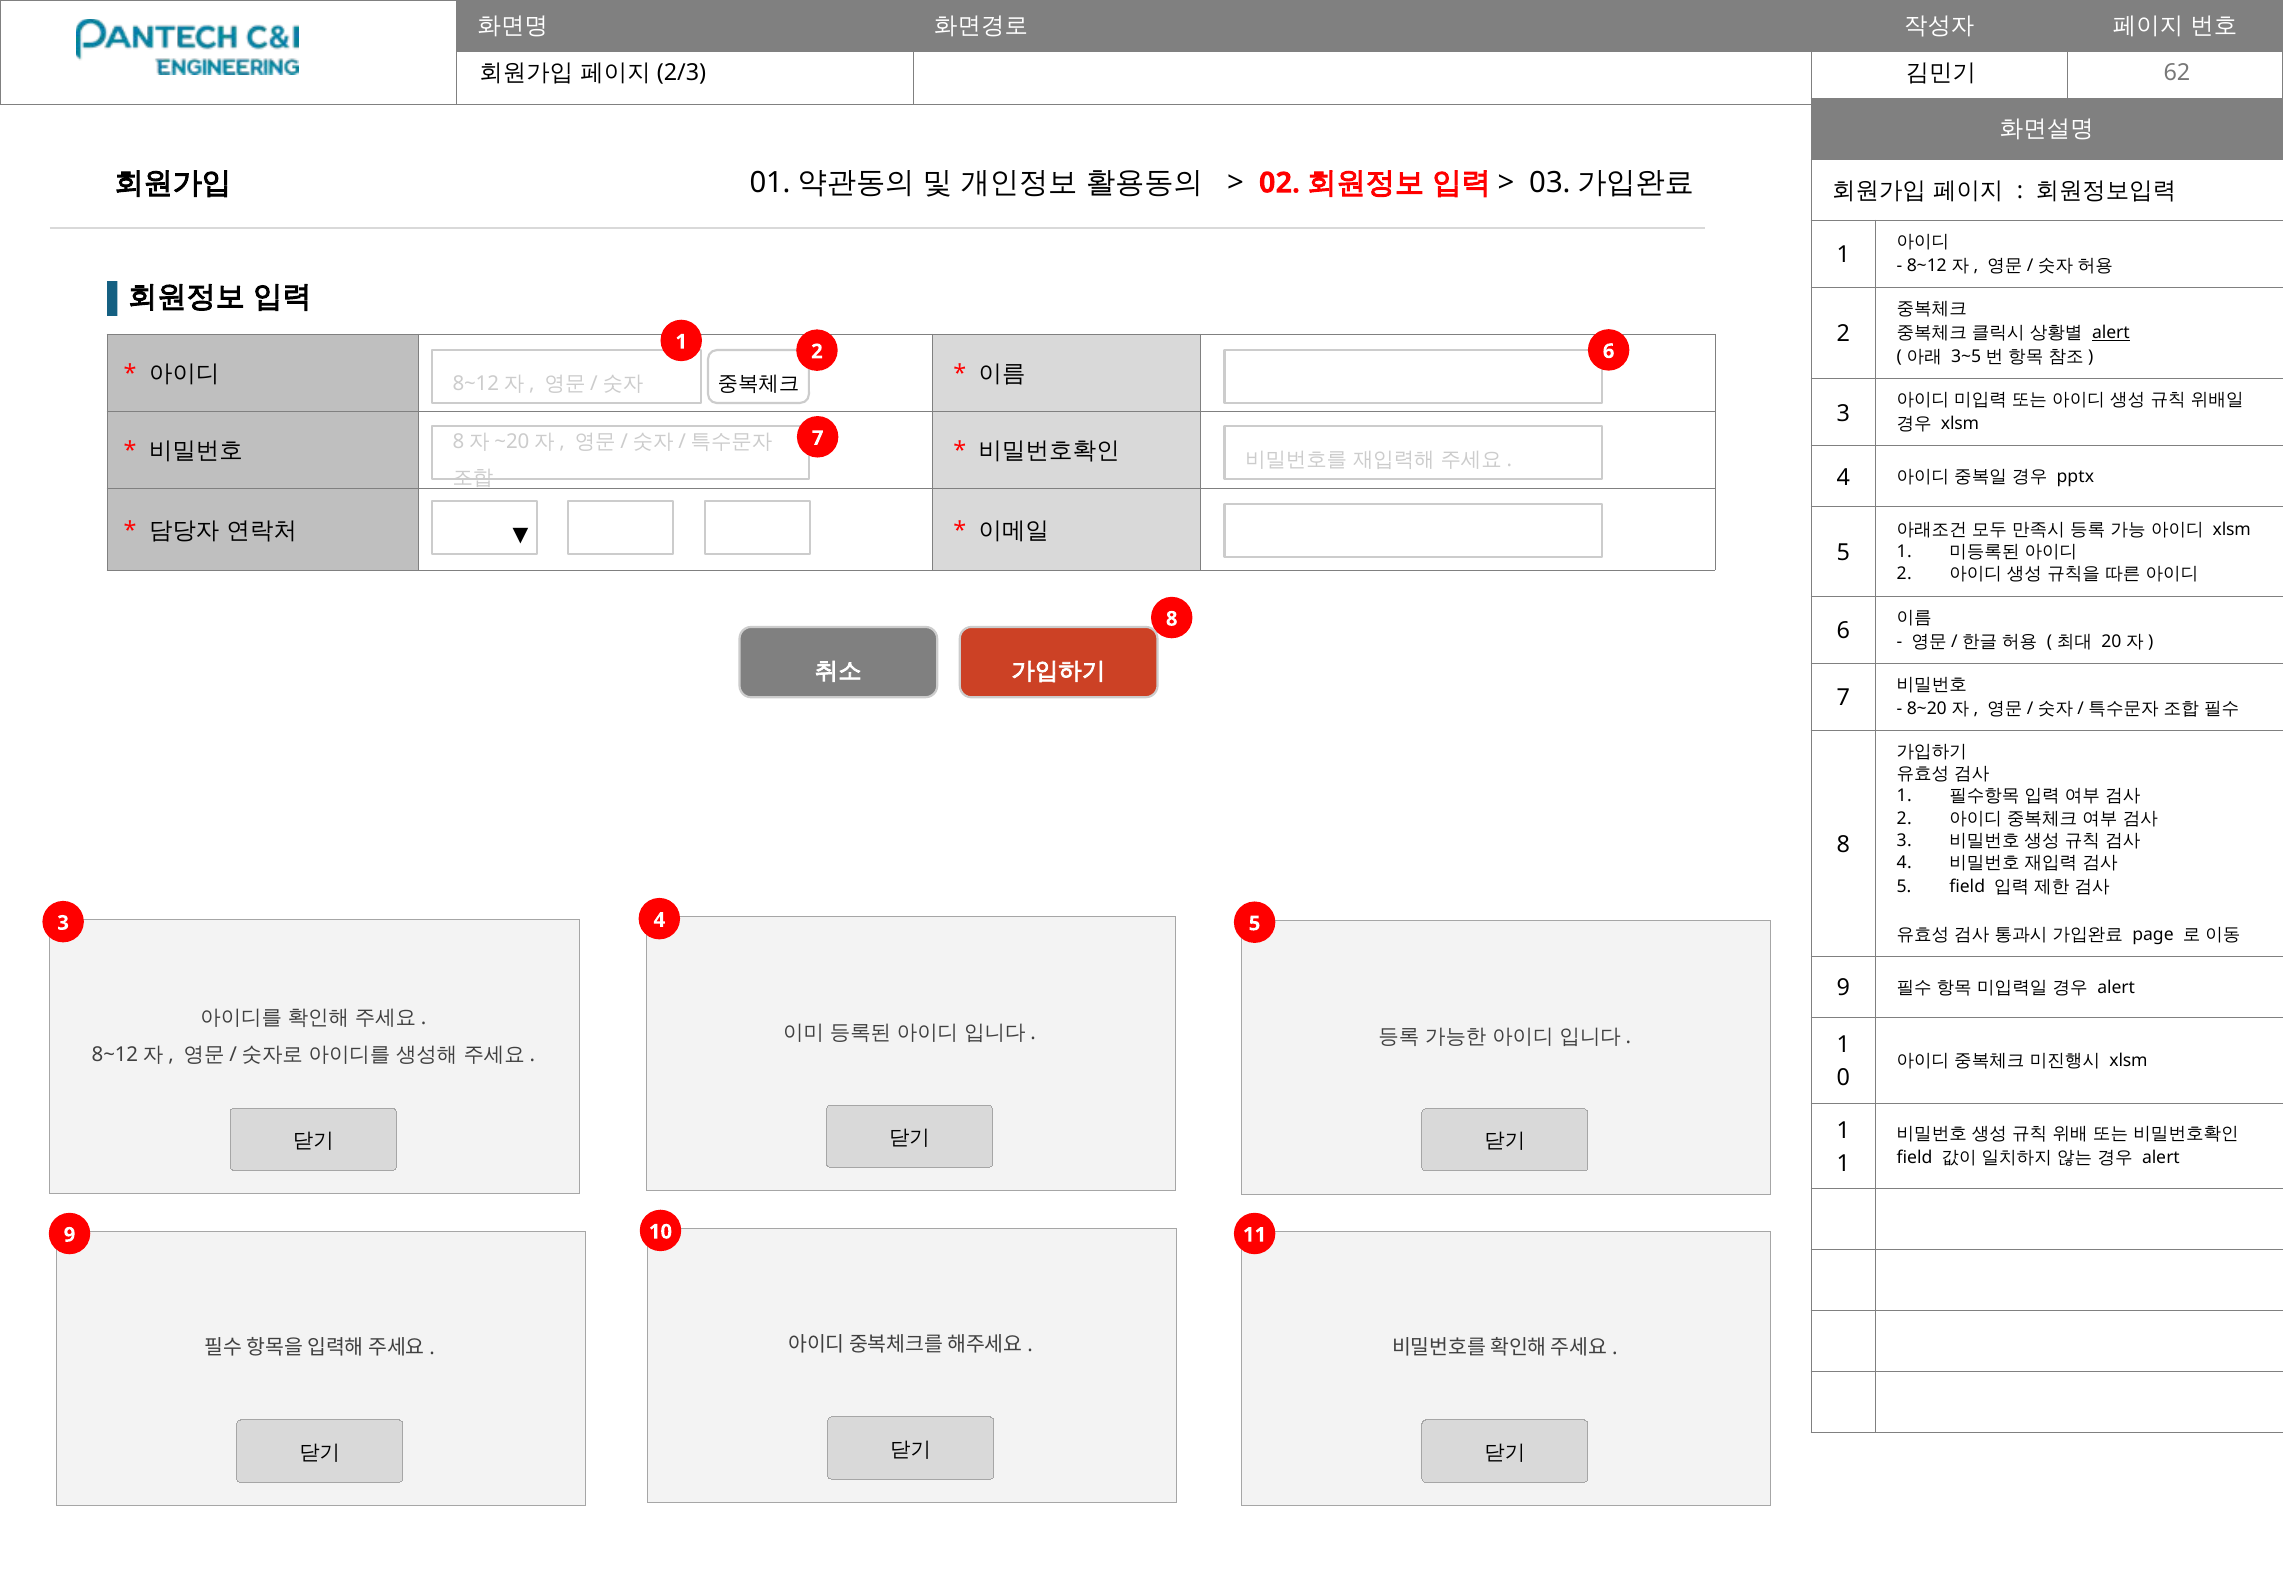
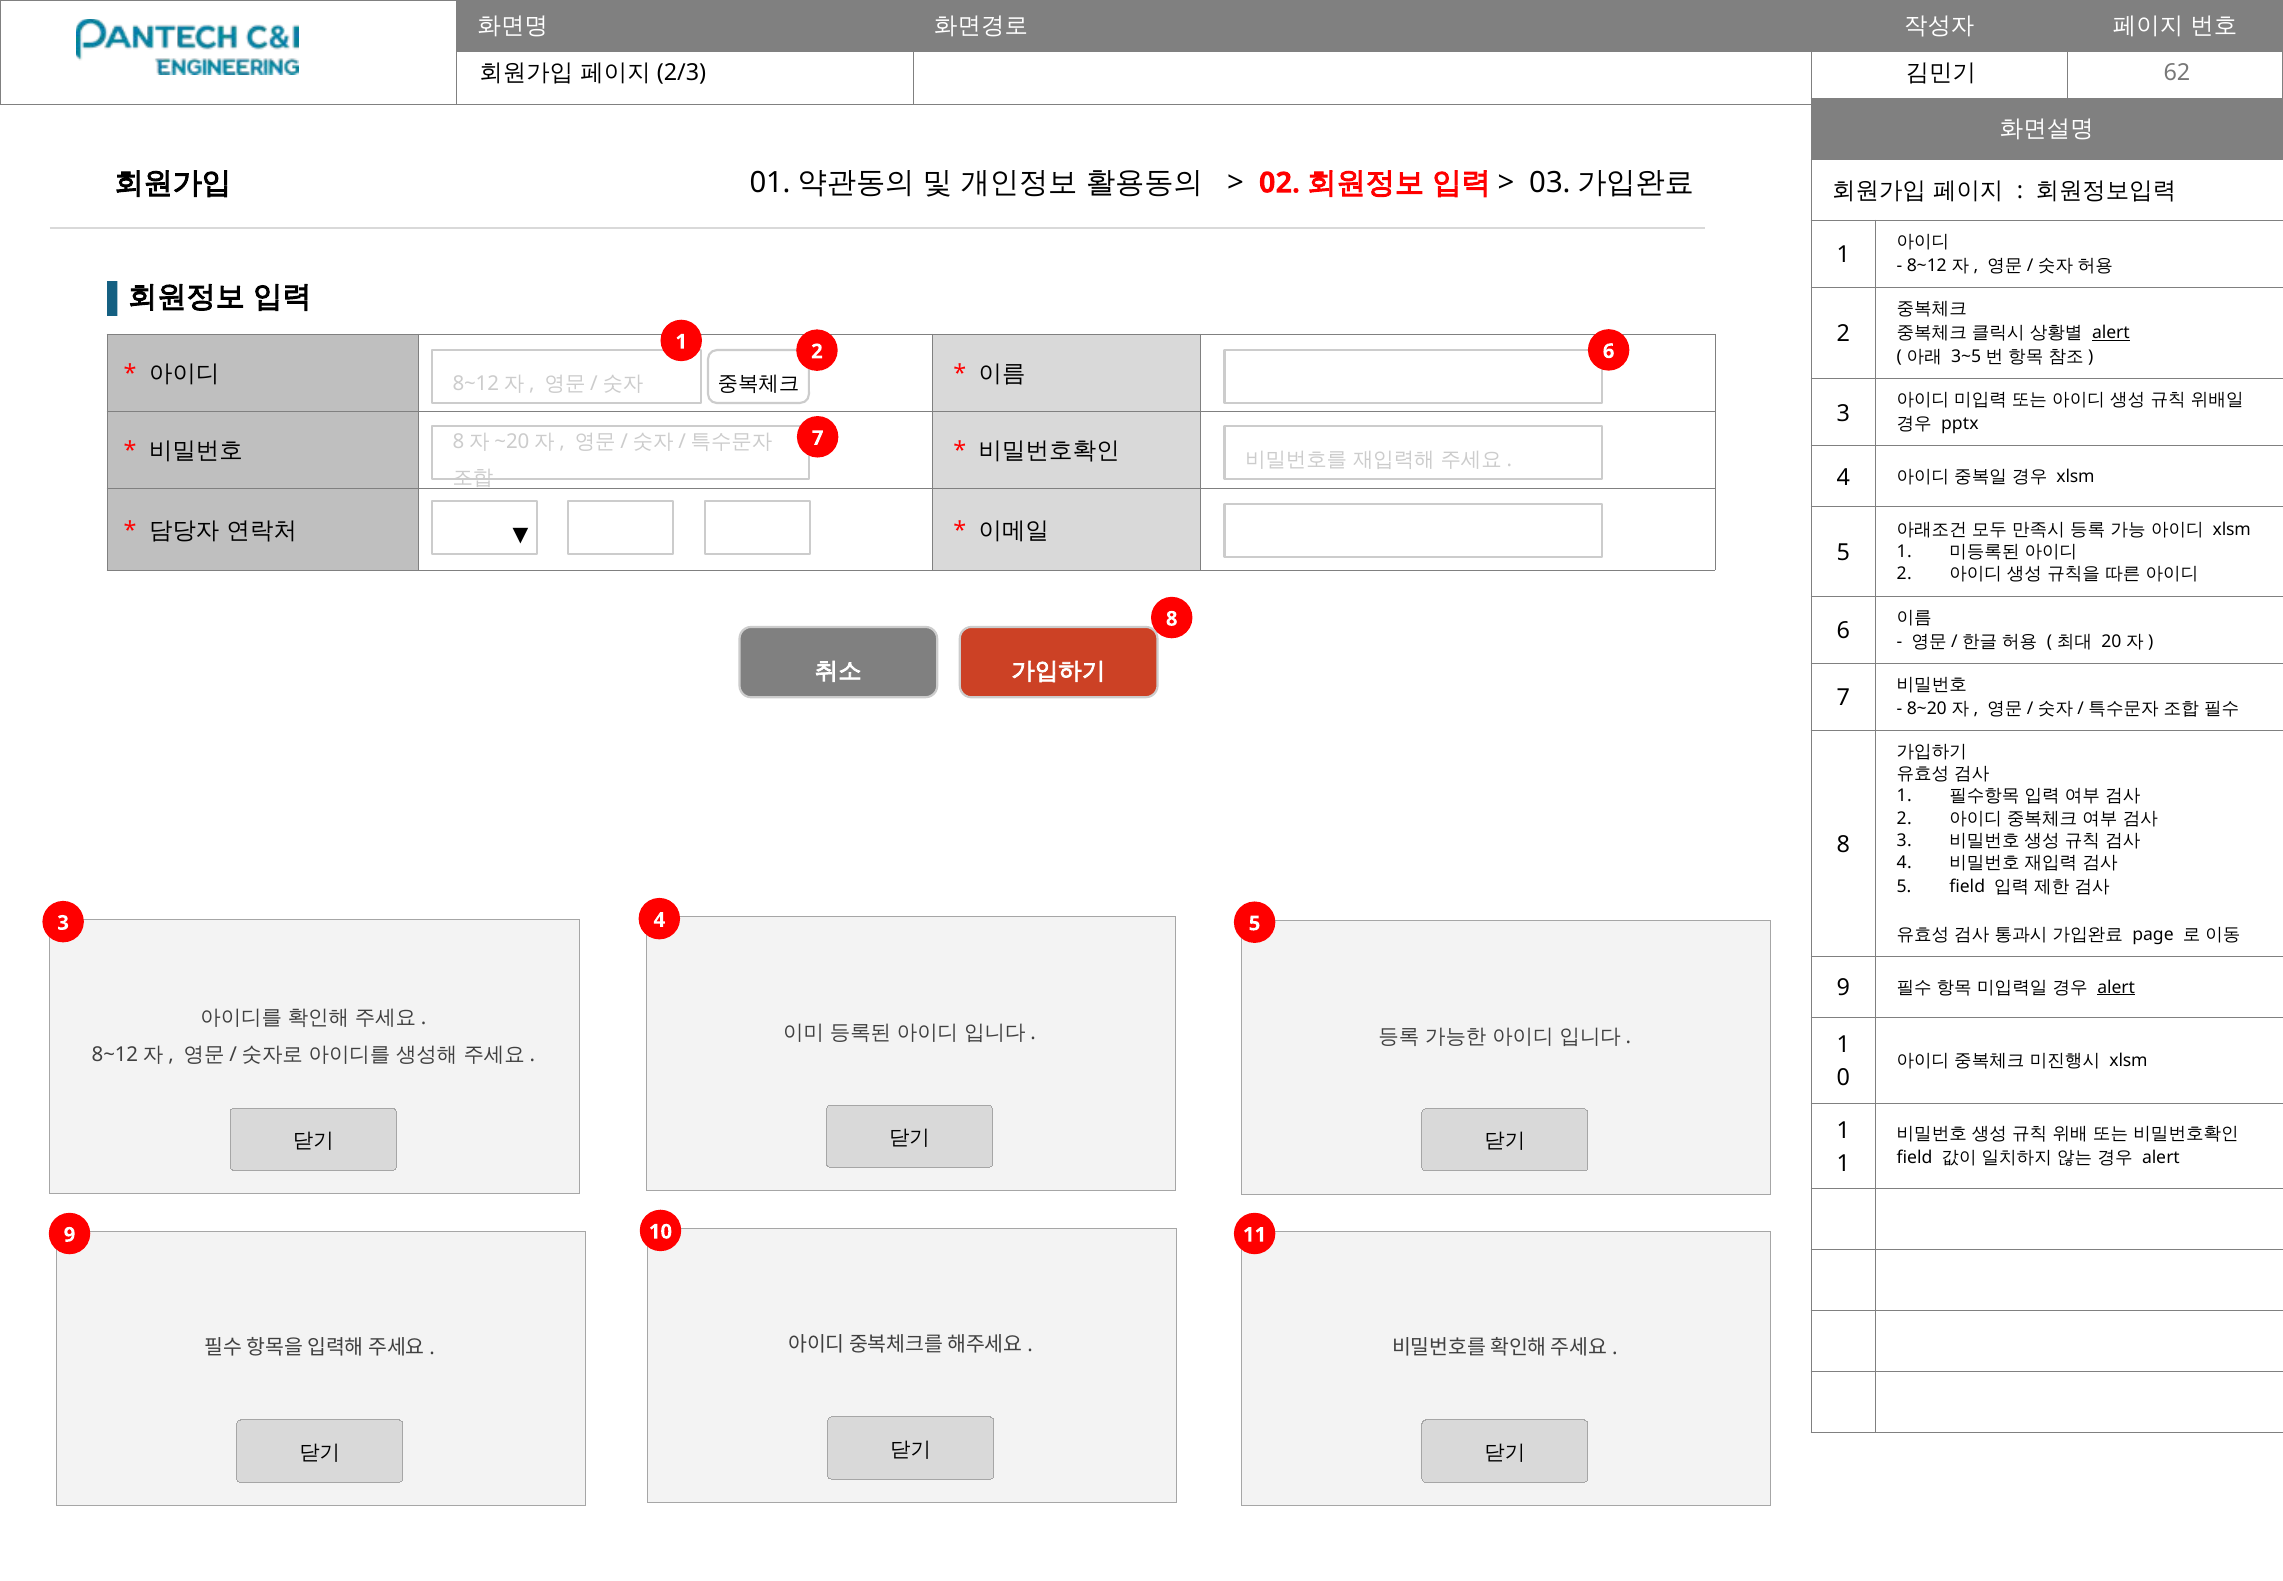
xlsm: xlsm -> pptx (1960, 424)
pptx: pptx -> xlsm (2075, 477)
alert underline: none -> present (2116, 987)
